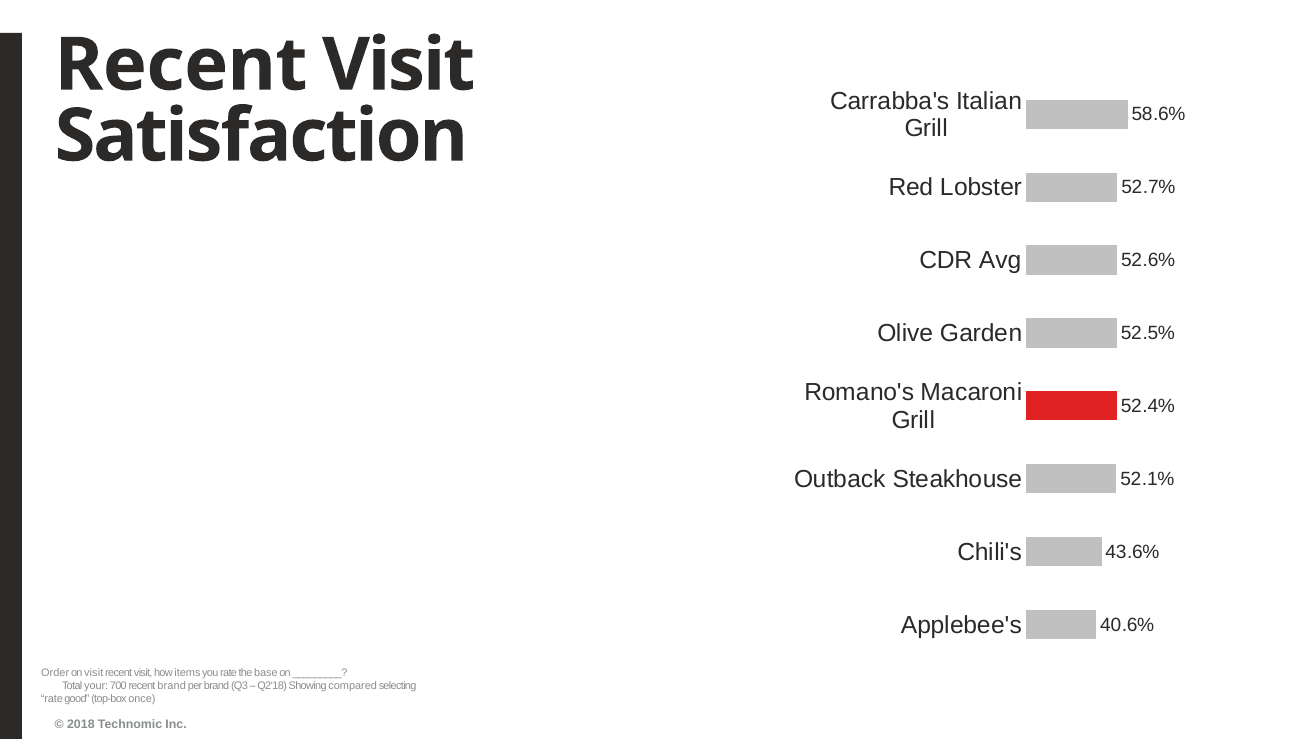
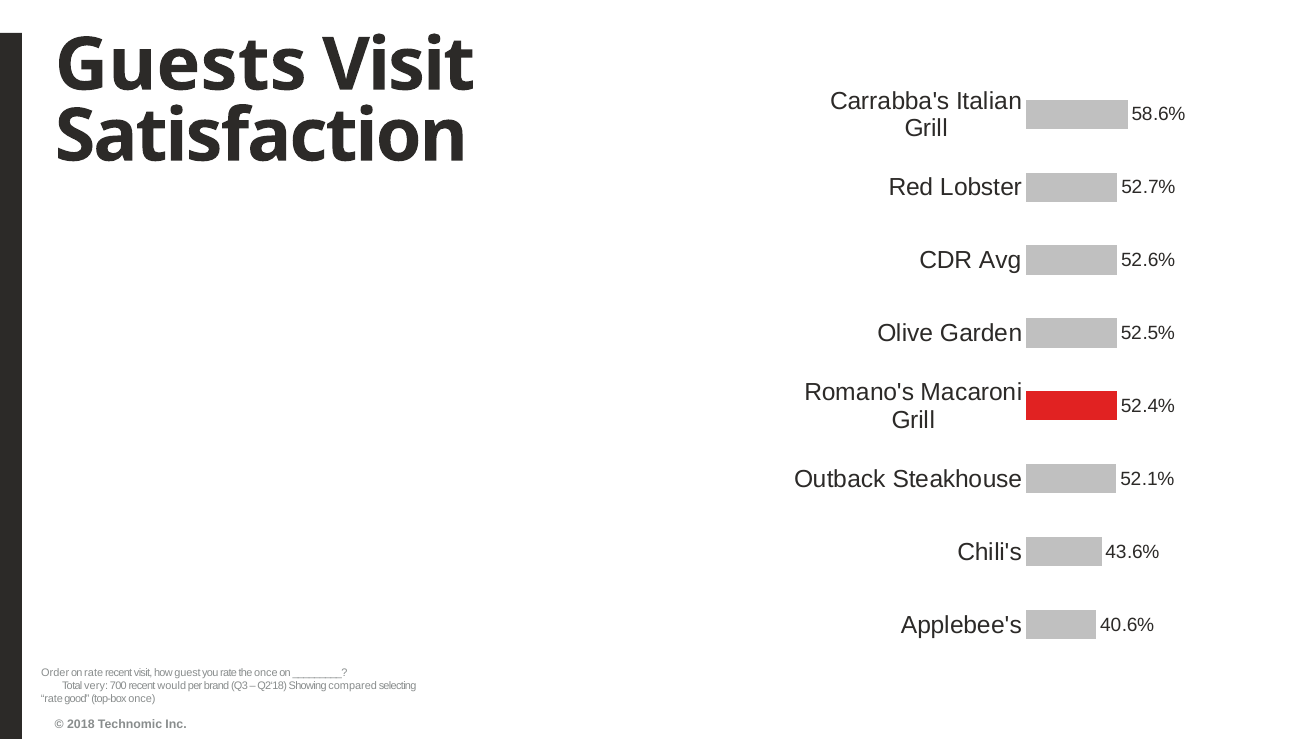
Recent: Recent -> Guests (181, 65)
on visit: visit -> rate (94, 673)
items: items -> guest (188, 673)
the base: base -> once (266, 673)
your: your -> very (96, 686)
recent brand: brand -> would (172, 686)
